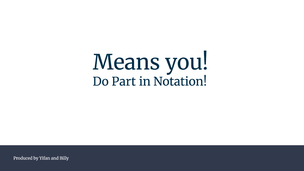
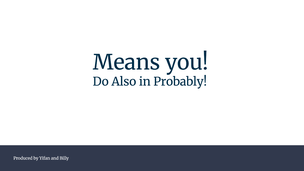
Part: Part -> Also (124, 82)
Notation: Notation -> Probably (180, 82)
